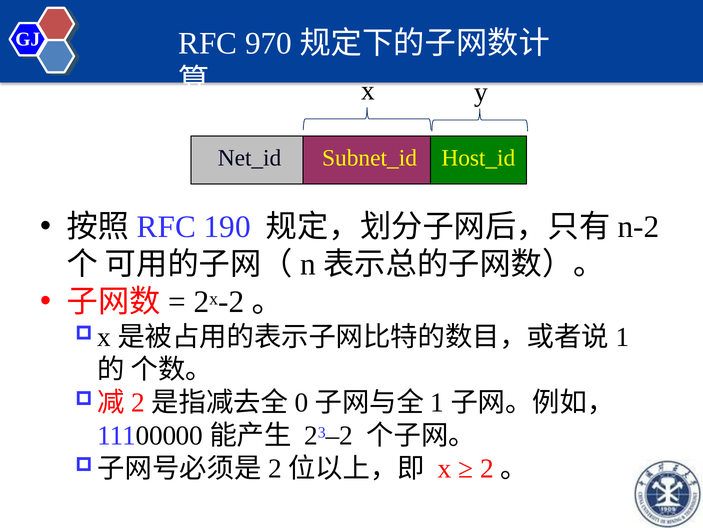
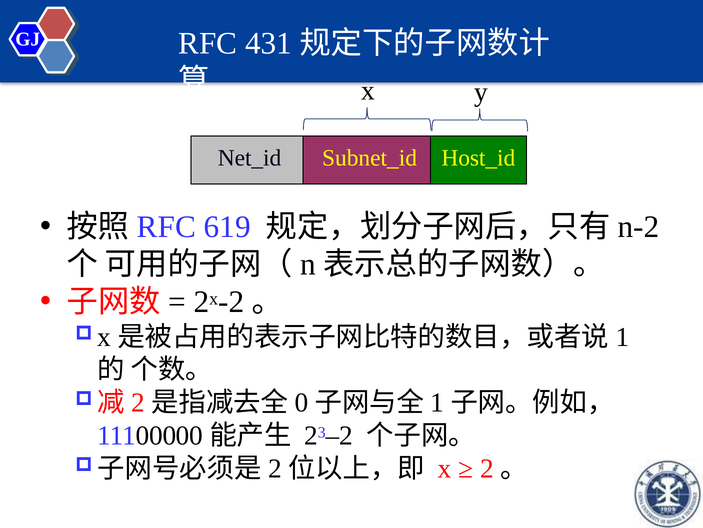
970: 970 -> 431 (269, 43)
190: 190 -> 619 (227, 227)
